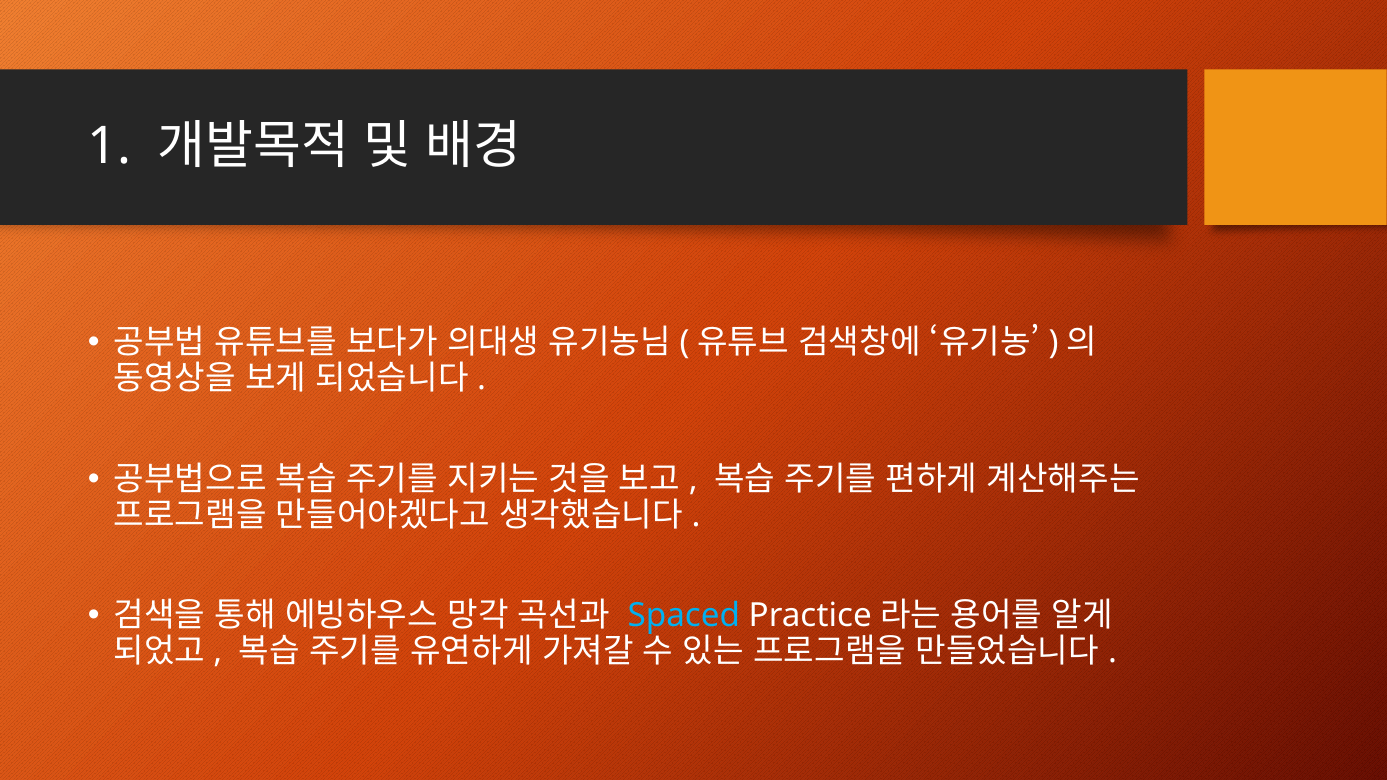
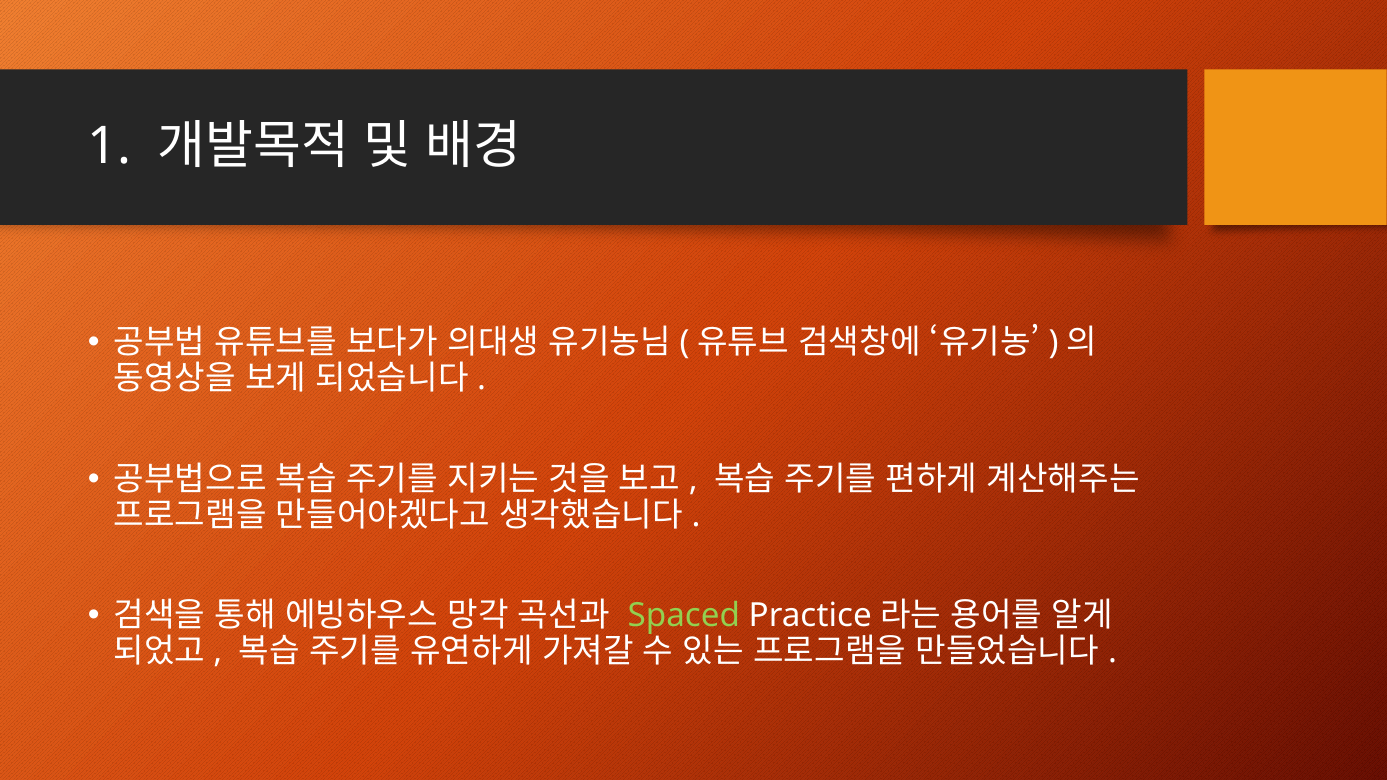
Spaced colour: light blue -> light green (684, 616)
